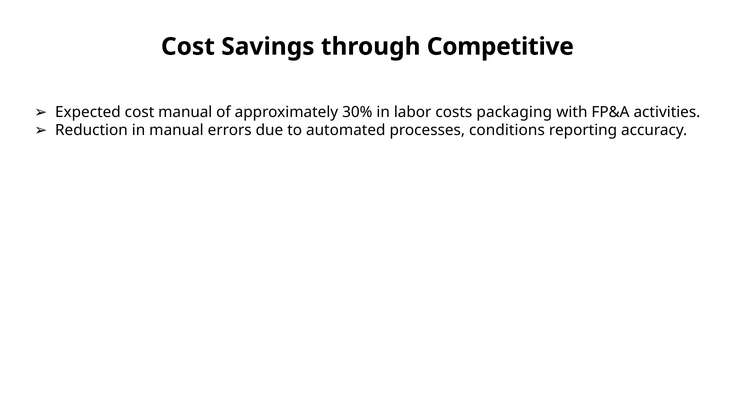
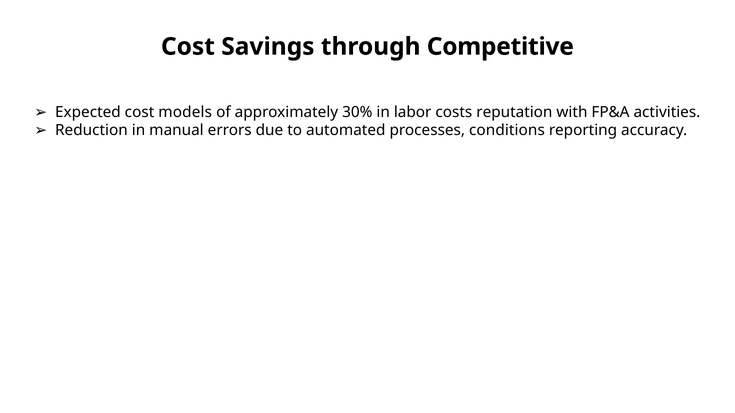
cost manual: manual -> models (185, 112)
packaging: packaging -> reputation (514, 112)
